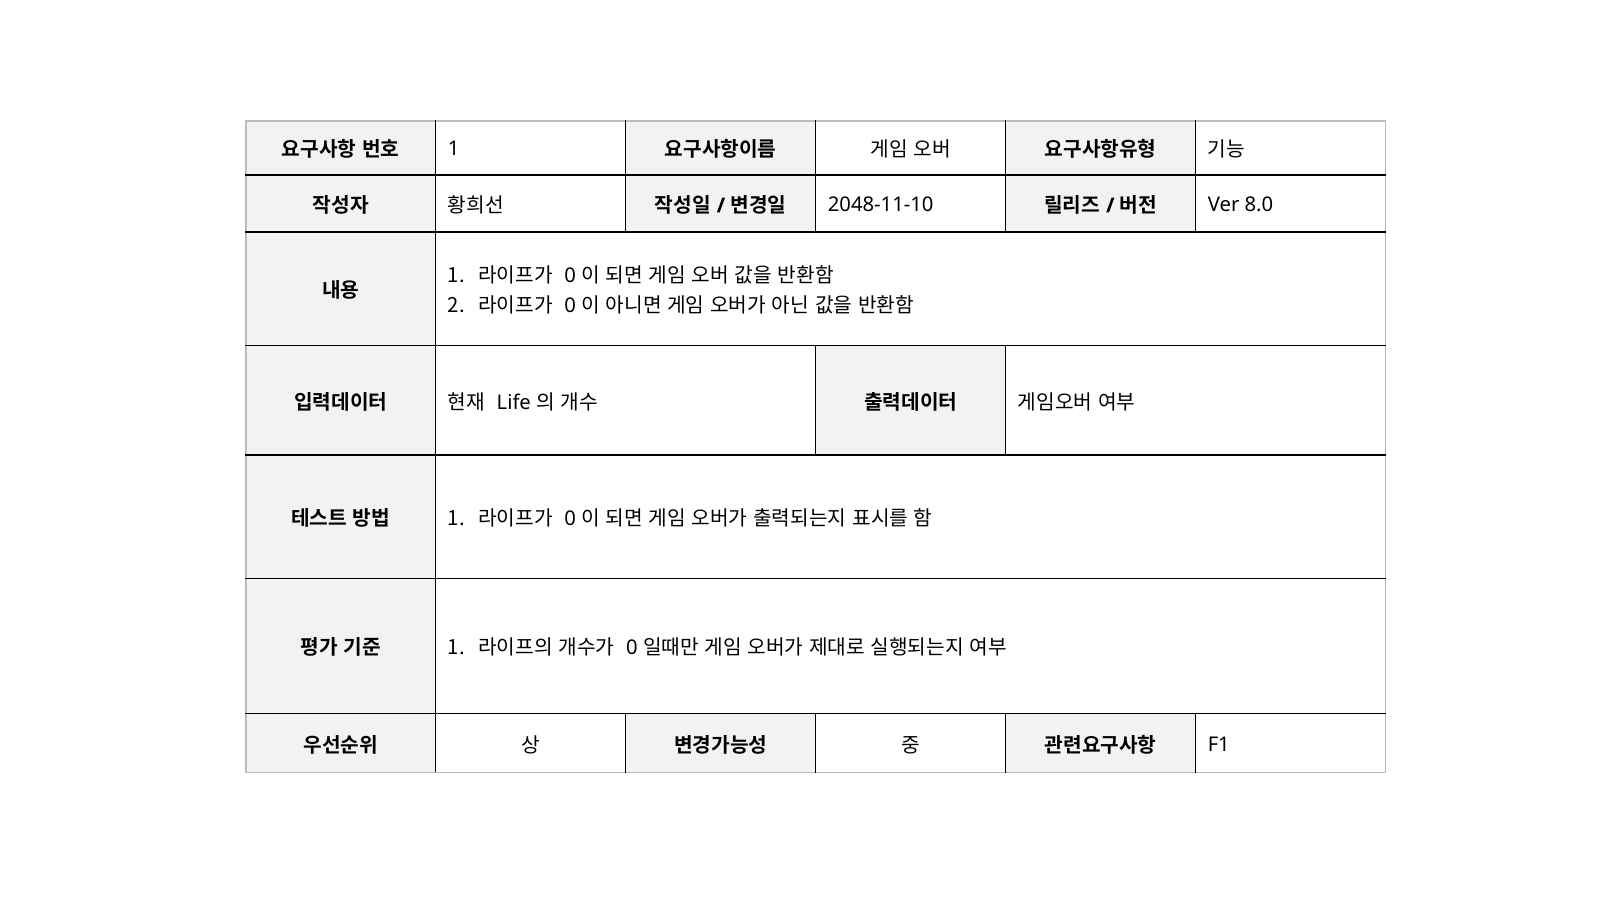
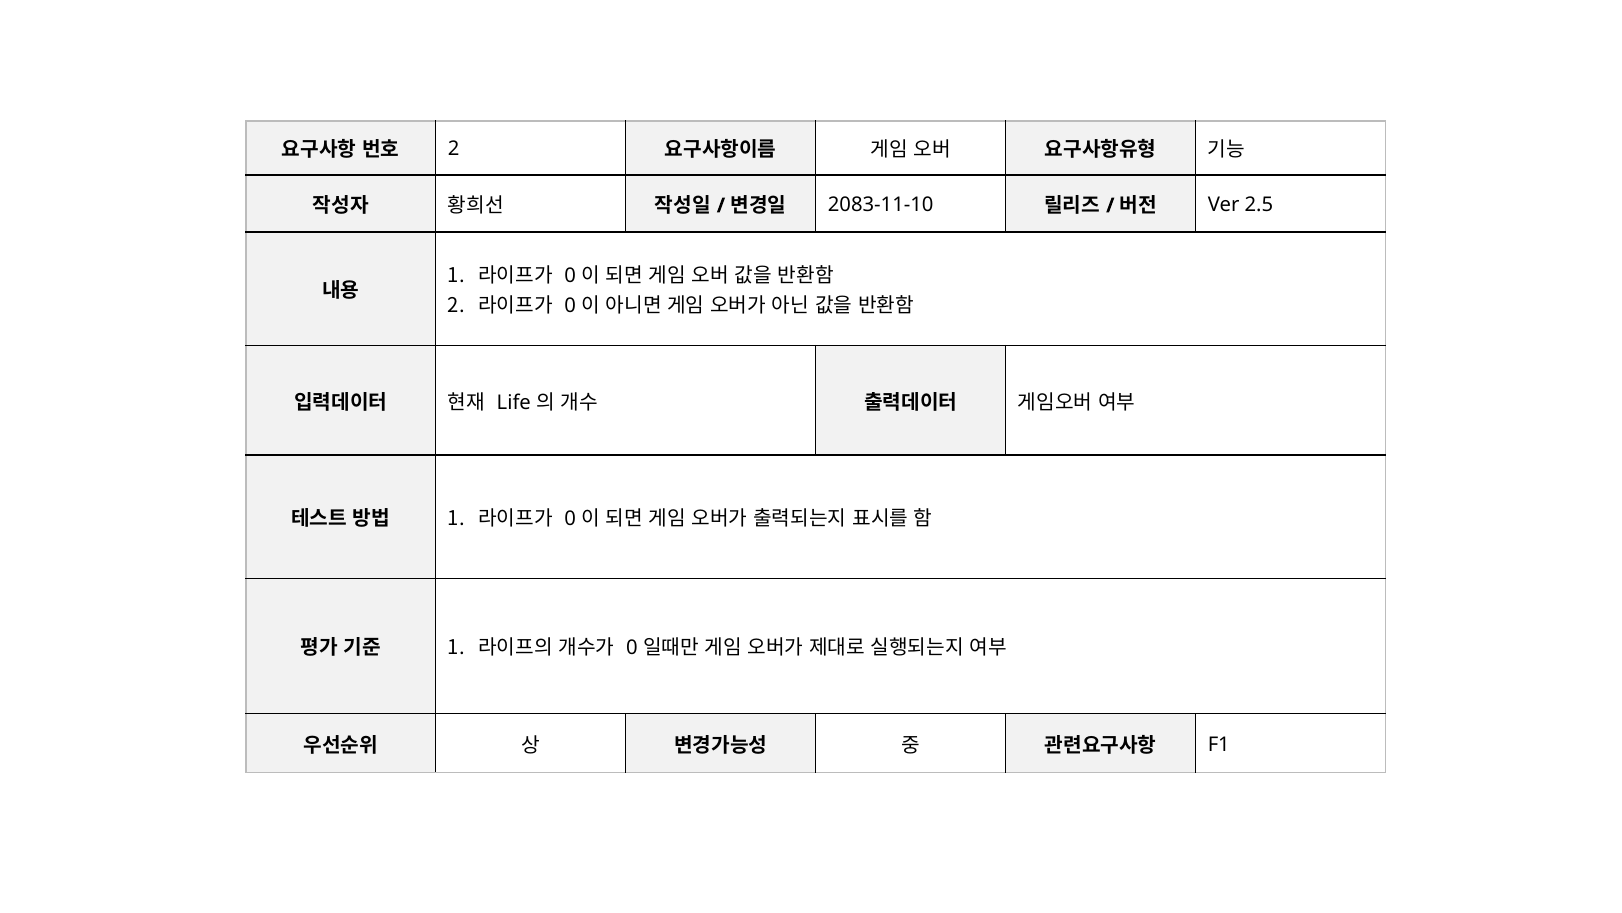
1: 1 -> 2 (454, 149)
2048-11-10: 2048-11-10 -> 2083-11-10 (881, 204)
8.0: 8.0 -> 2.5 (1259, 204)
